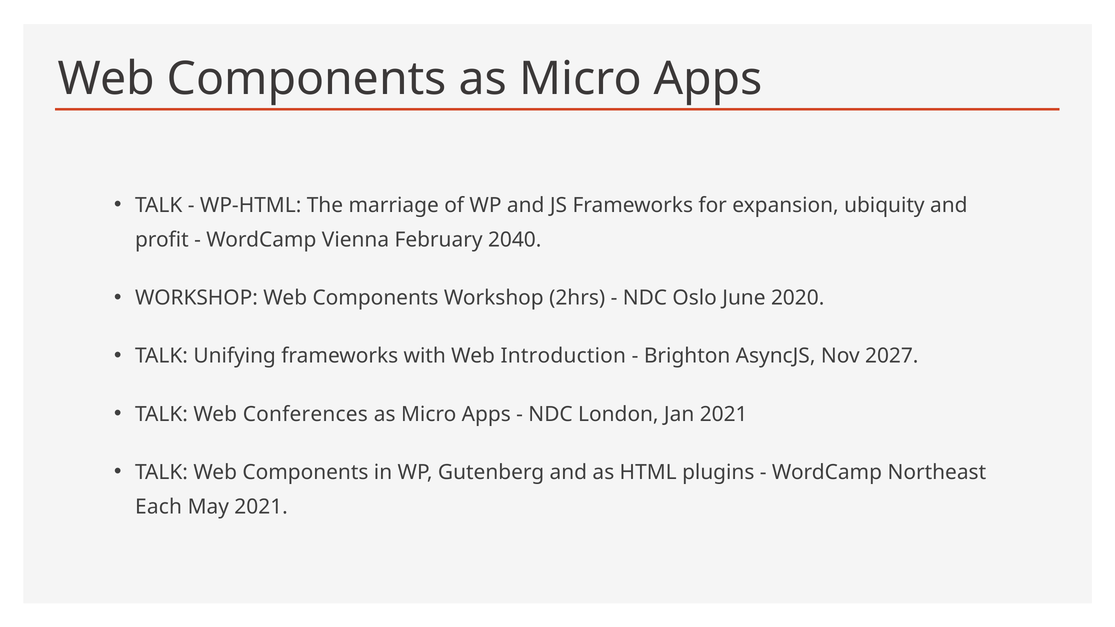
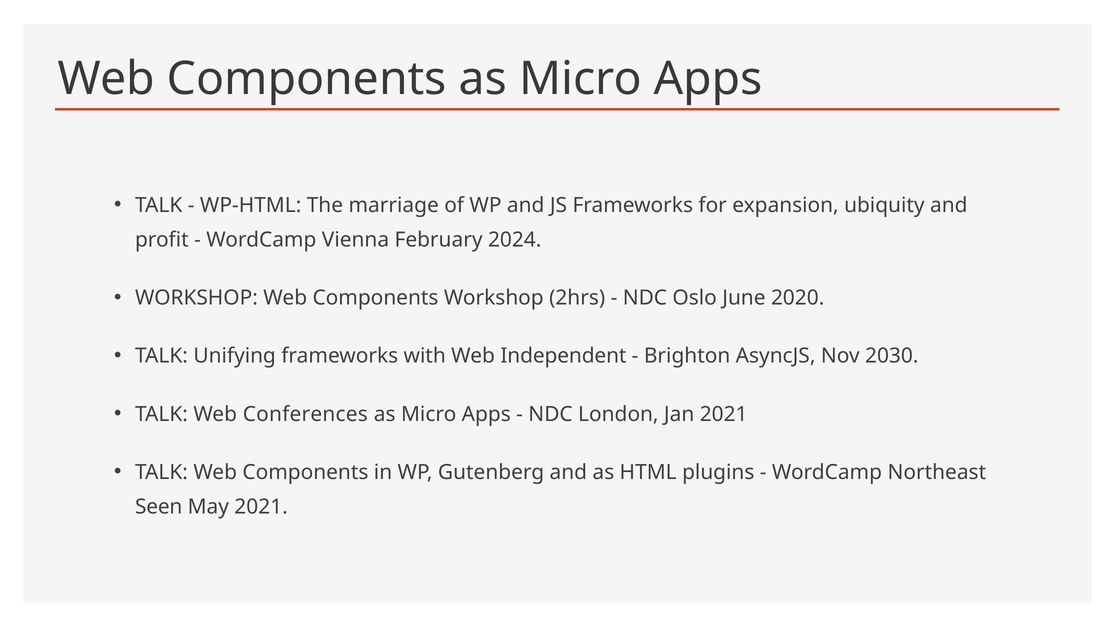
2040: 2040 -> 2024 (515, 240)
Introduction: Introduction -> Independent (563, 356)
2027: 2027 -> 2030 (892, 356)
Each: Each -> Seen (159, 507)
